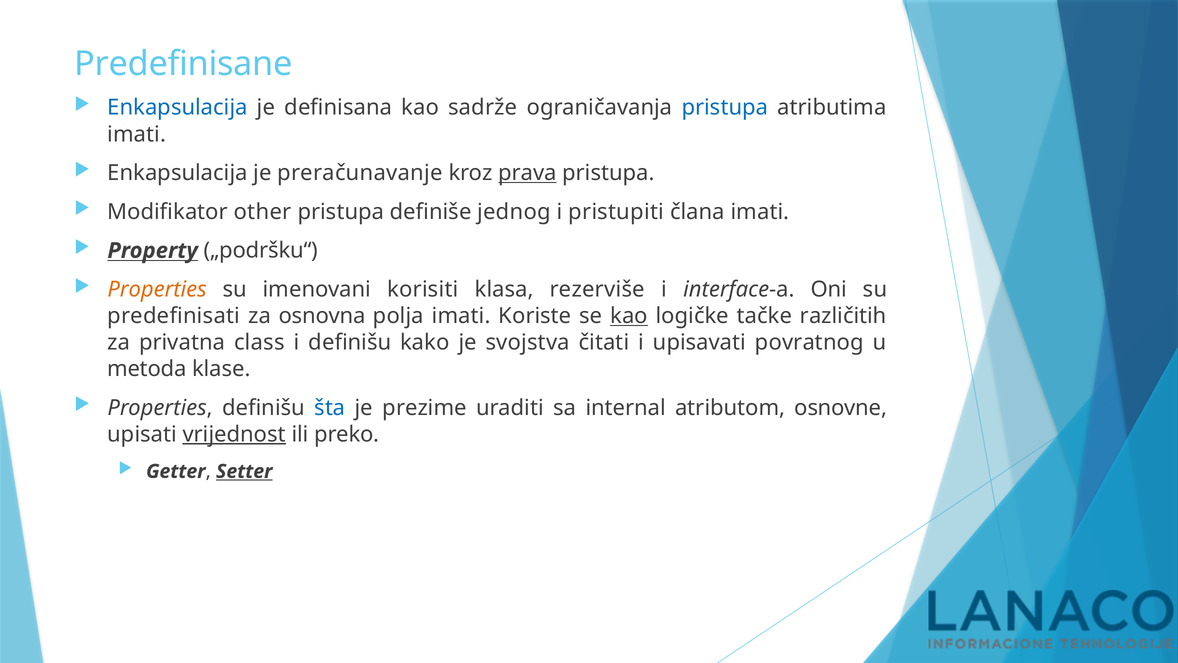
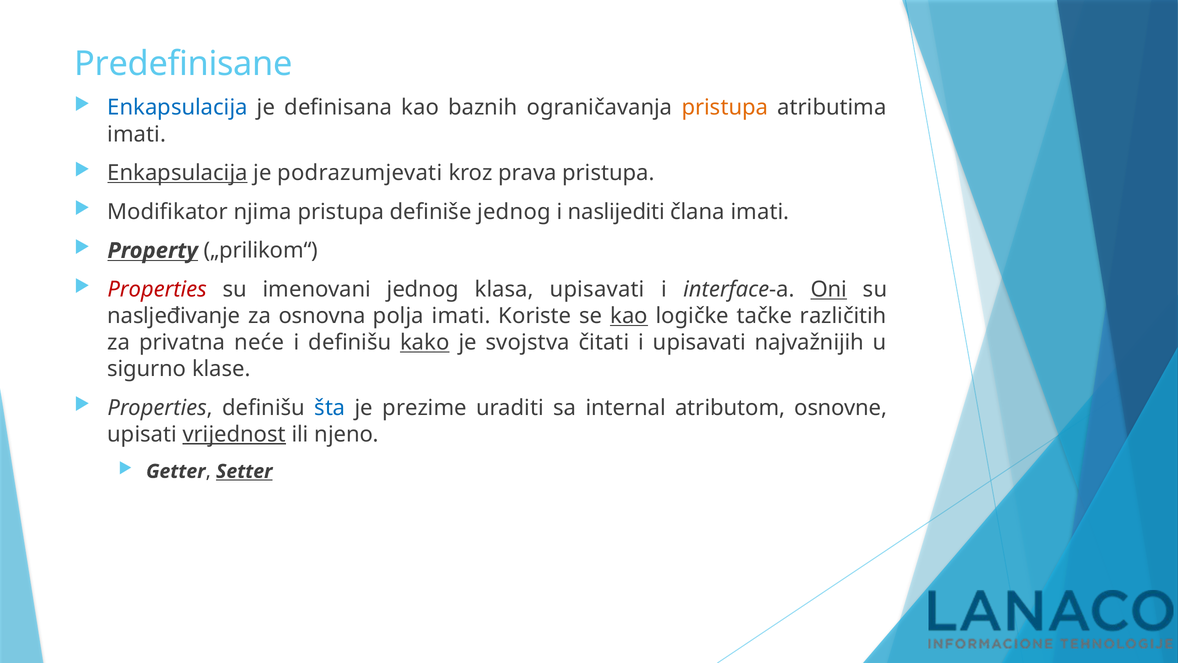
sadrže: sadrže -> baznih (483, 108)
pristupa colour: blue -> orange (725, 108)
Enkapsulacija underline: none -> present (178, 173)
preračunavanje: preračunavanje -> podrazumjevati (360, 173)
prava underline: present -> none (527, 173)
other: other -> njima (263, 212)
pristupiti: pristupiti -> naslijediti (616, 212)
„podršku“: „podršku“ -> „prilikom“ (261, 250)
Properties colour: orange -> red (157, 289)
imenovani korisiti: korisiti -> jednog (423, 289)
klasa rezerviše: rezerviše -> upisavati (597, 289)
Oni underline: none -> present (829, 289)
predefinisati: predefinisati -> nasljeđivanje (174, 316)
class: class -> neće (259, 342)
kako underline: none -> present (425, 342)
povratnog: povratnog -> najvažnijih (809, 342)
metoda: metoda -> sigurno (147, 369)
preko: preko -> njeno (347, 434)
